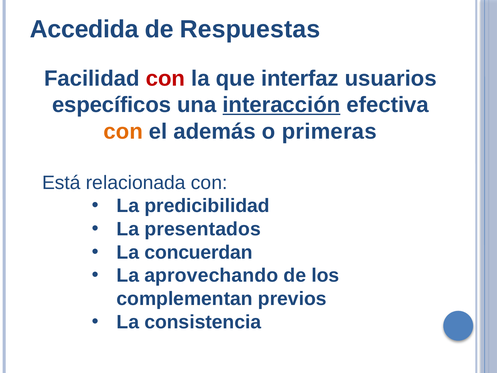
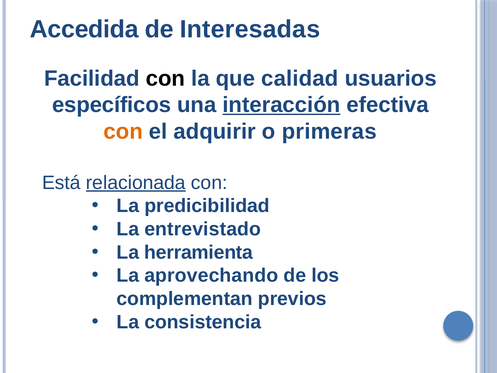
Respuestas: Respuestas -> Interesadas (250, 29)
con colour: red -> black (165, 78)
interfaz: interfaz -> calidad (300, 78)
además: además -> adquirir (215, 131)
relacionada underline: none -> present (136, 183)
presentados: presentados -> entrevistado (203, 229)
concuerdan: concuerdan -> herramienta (199, 252)
